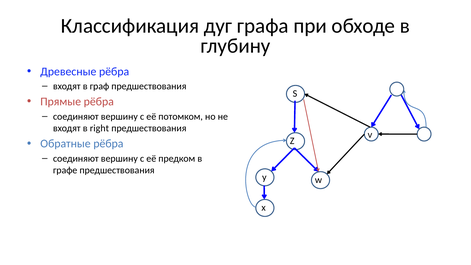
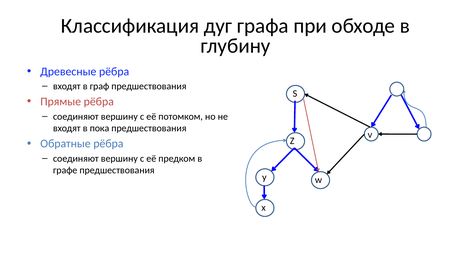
right: right -> пока (99, 128)
